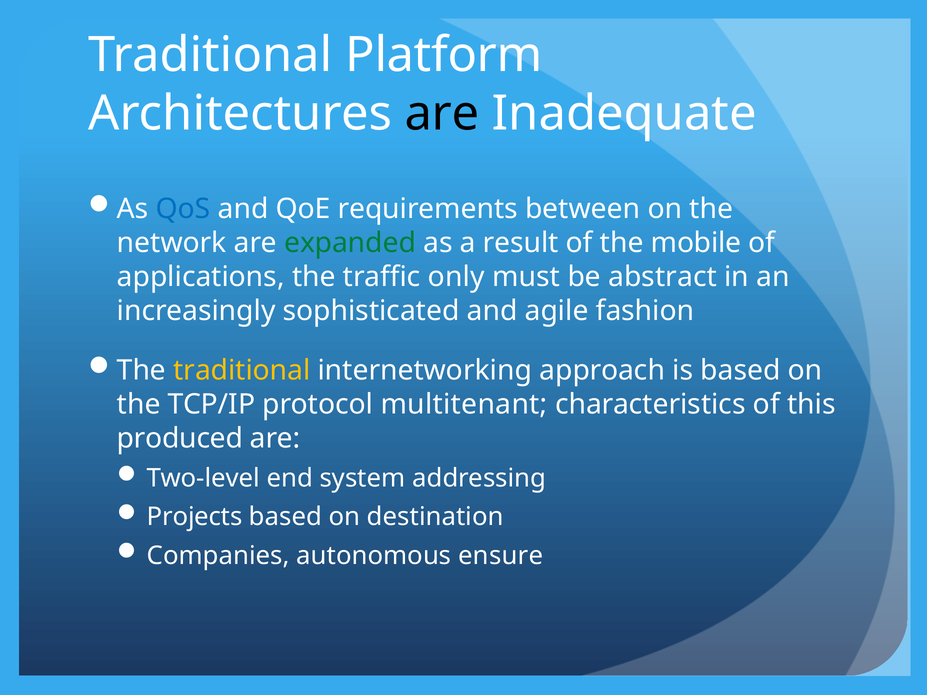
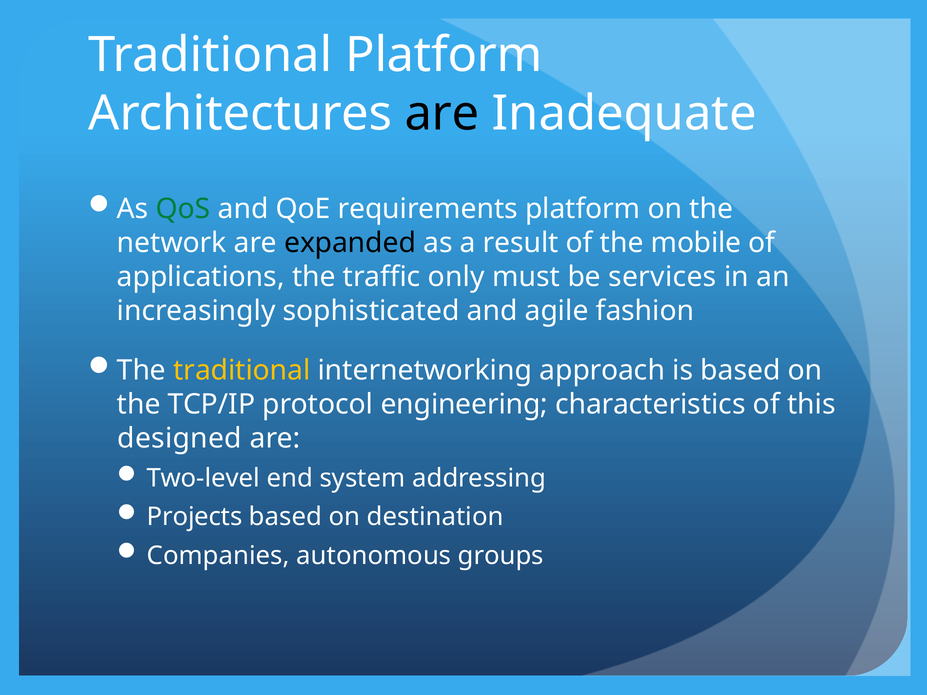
QoS colour: blue -> green (183, 209)
requirements between: between -> platform (583, 209)
expanded colour: green -> black (350, 243)
abstract: abstract -> services (662, 277)
multitenant: multitenant -> engineering (464, 404)
produced: produced -> designed (180, 438)
ensure: ensure -> groups (501, 556)
